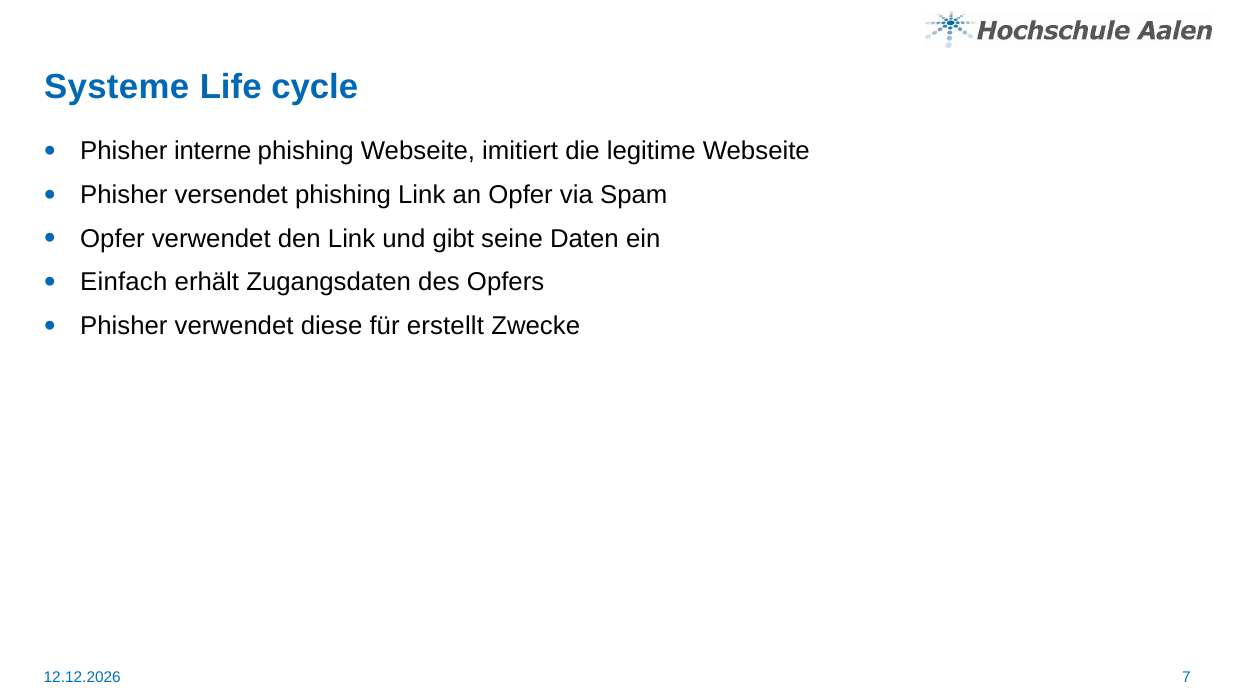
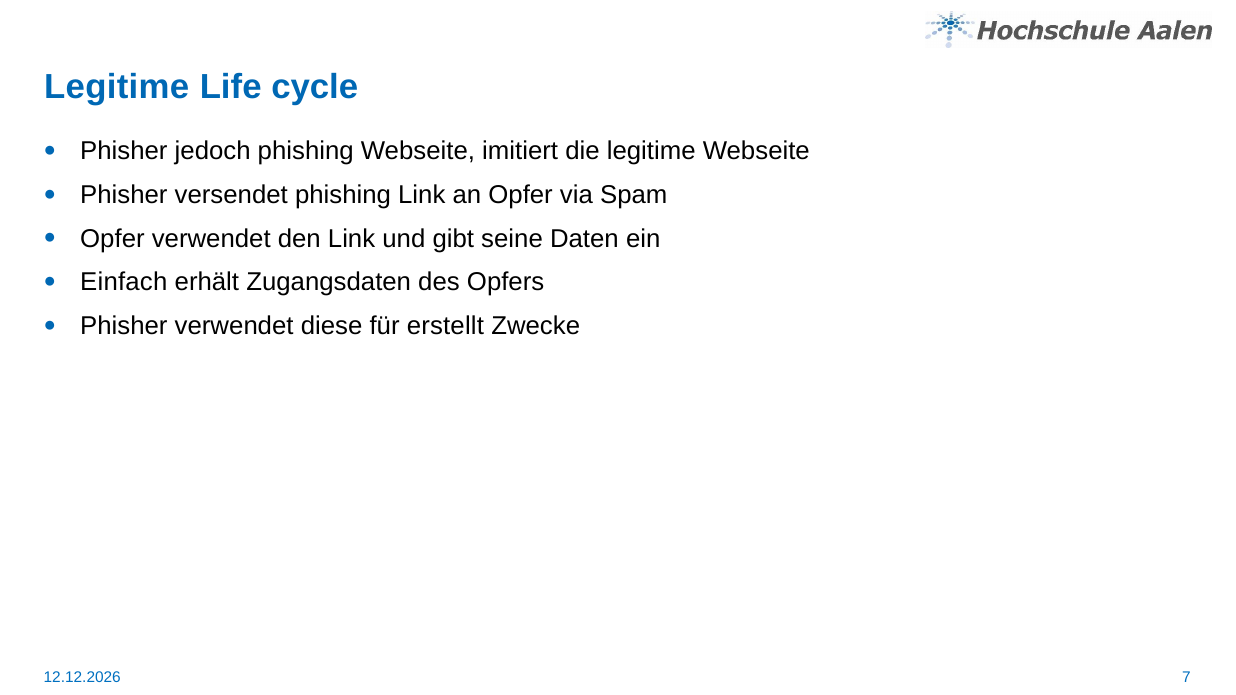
Systeme: Systeme -> Legitime (117, 87)
interne: interne -> jedoch (213, 151)
